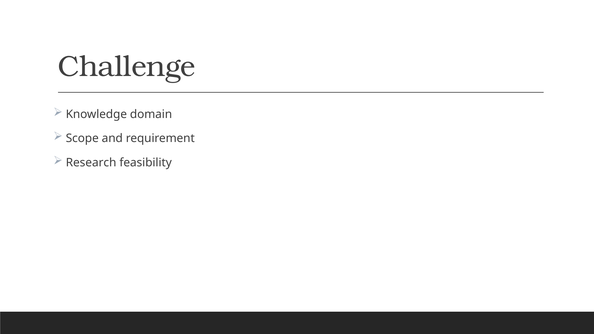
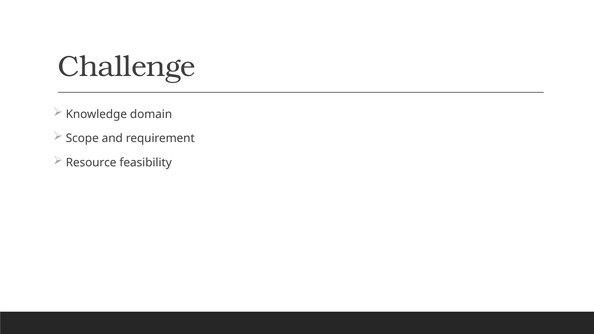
Research: Research -> Resource (91, 163)
